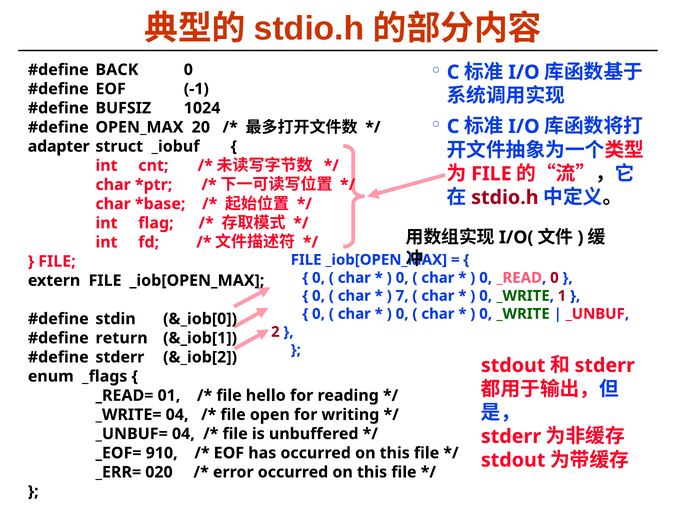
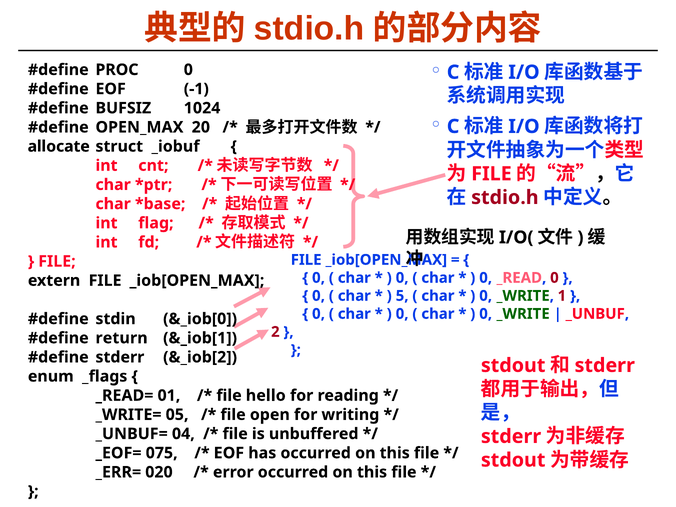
BACK: BACK -> PROC (117, 70)
adapter: adapter -> allocate (59, 146)
7: 7 -> 5 (402, 296)
_WRITE= 04: 04 -> 05 (177, 415)
910: 910 -> 075 (162, 453)
